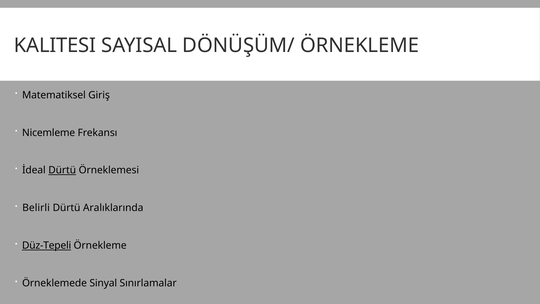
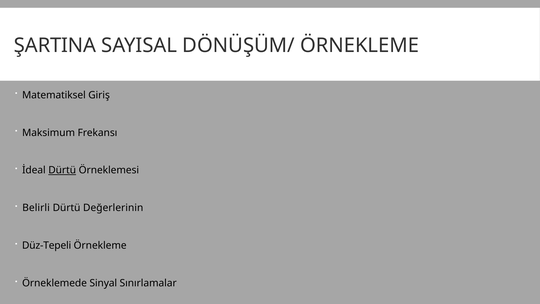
KALITESI: KALITESI -> ŞARTINA (55, 45)
Nicemleme: Nicemleme -> Maksimum (49, 133)
Aralıklarında: Aralıklarında -> Değerlerinin (113, 208)
Düz-Tepeli underline: present -> none (47, 245)
